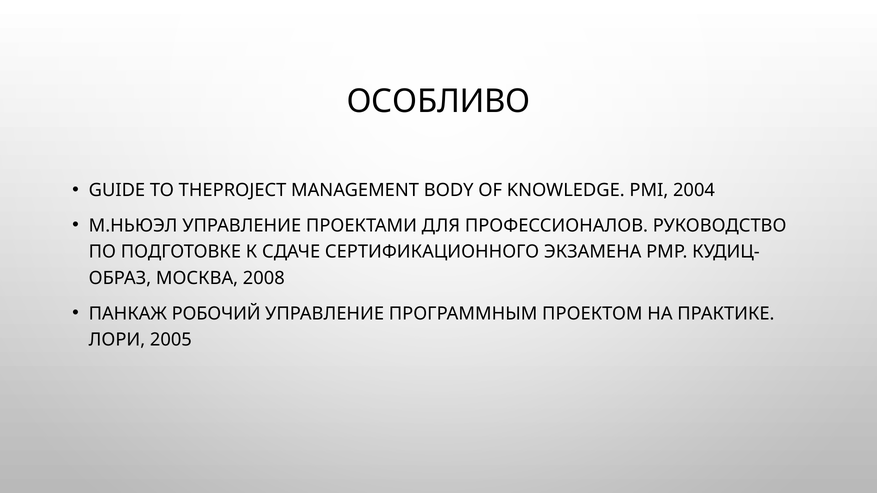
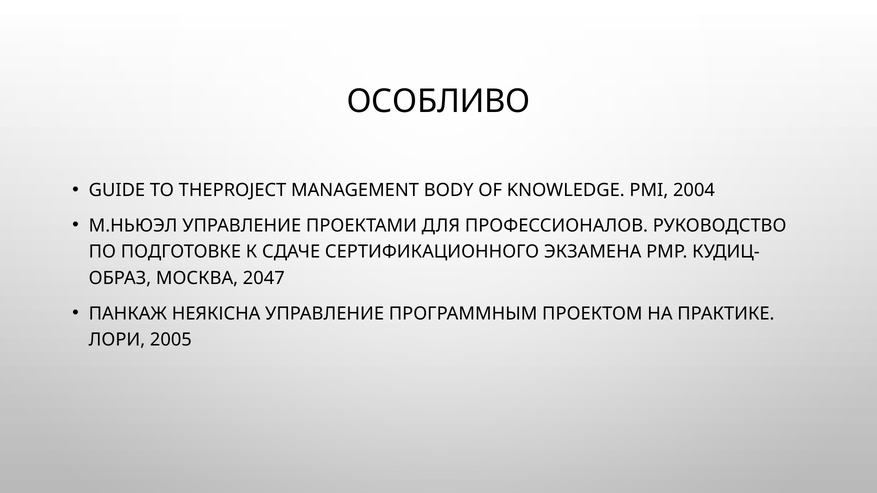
2008: 2008 -> 2047 (264, 278)
РОБОЧИЙ: РОБОЧИЙ -> НЕЯКІСНА (216, 314)
